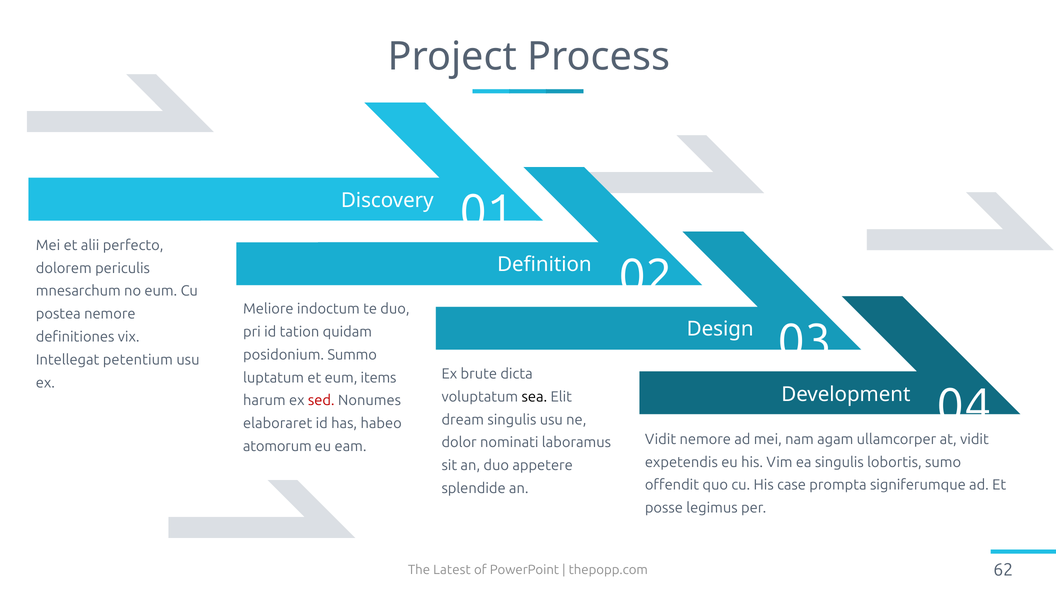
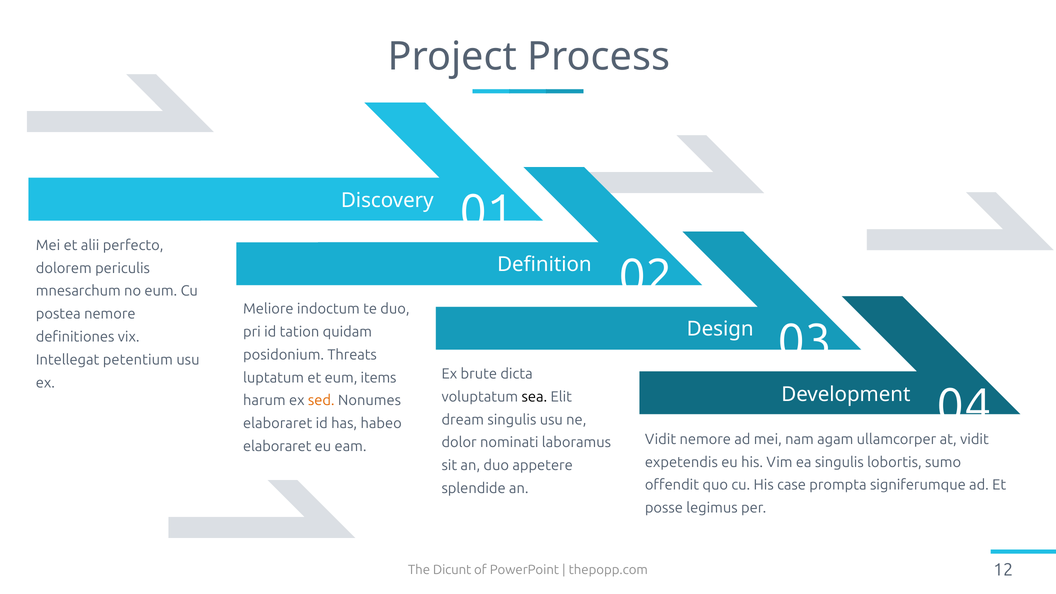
Summo: Summo -> Threats (352, 355)
sed colour: red -> orange (321, 401)
atomorum: atomorum -> elaboraret (277, 446)
Latest: Latest -> Dicunt (452, 570)
62: 62 -> 12 (1003, 570)
